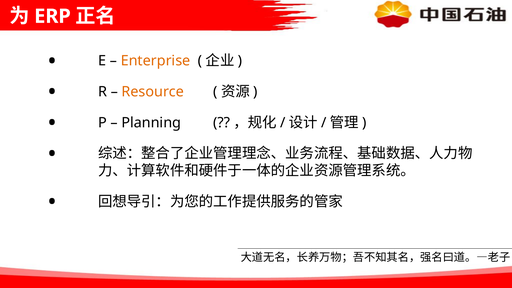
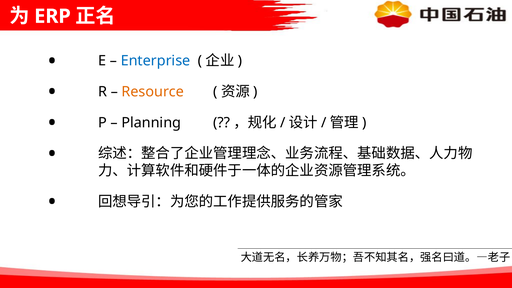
Enterprise colour: orange -> blue (156, 61)
